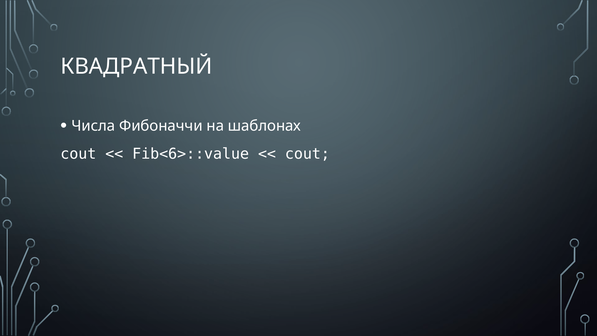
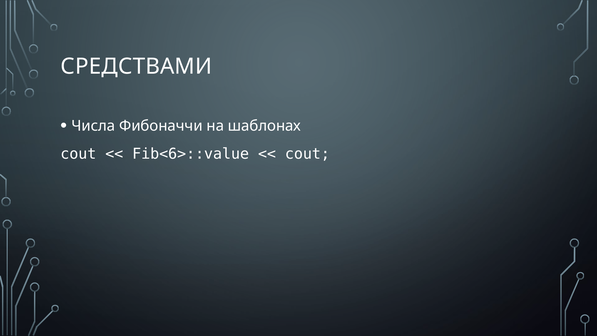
КВАДРАТНЫЙ: КВАДРАТНЫЙ -> СРЕДСТВАМИ (136, 66)
